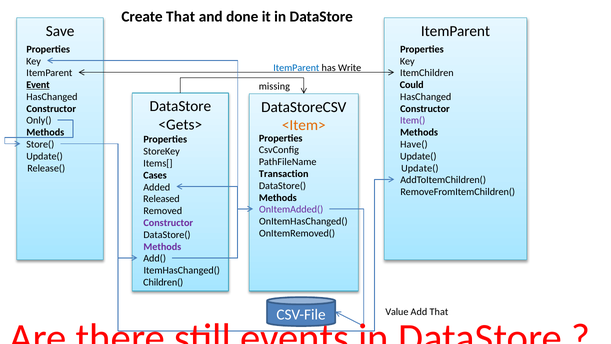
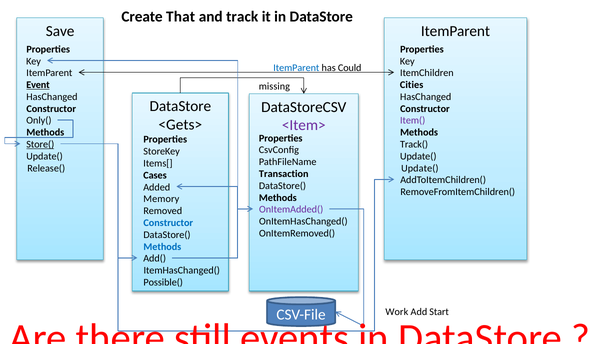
done: done -> track (242, 17)
Write: Write -> Could (350, 68)
Could: Could -> Cities (412, 85)
<Item> colour: orange -> purple (304, 125)
Store( underline: none -> present (40, 144)
Have(: Have( -> Track( (414, 144)
Released: Released -> Memory (161, 199)
Constructor colour: purple -> blue (168, 223)
Methods colour: purple -> blue (162, 246)
Children(: Children( -> Possible( (163, 282)
Value: Value -> Work (397, 312)
Add That: That -> Start (439, 312)
